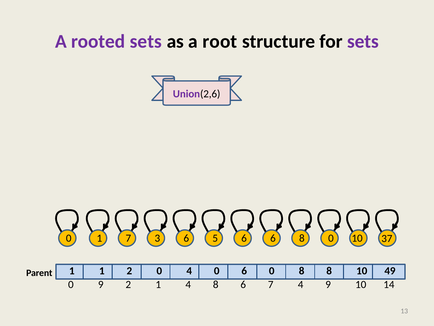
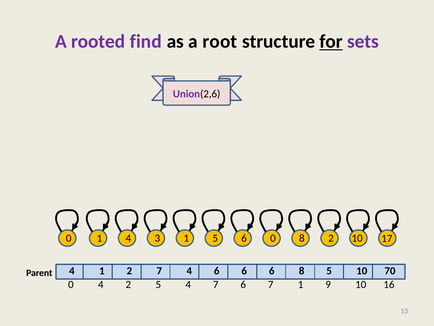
rooted sets: sets -> find (146, 41)
for underline: none -> present (331, 41)
1 7: 7 -> 4 (128, 238)
3 6: 6 -> 1 (186, 238)
6 6: 6 -> 0 (273, 238)
8 0: 0 -> 2 (331, 238)
37: 37 -> 17 (387, 238)
Parent 1: 1 -> 4 (72, 270)
2 0: 0 -> 7 (159, 270)
4 0: 0 -> 6 (217, 270)
0: 0 -> 6 (272, 270)
8 8: 8 -> 5 (329, 270)
49: 49 -> 70 (390, 270)
0 9: 9 -> 4 (101, 284)
2 1: 1 -> 5 (158, 284)
4 8: 8 -> 7 (216, 284)
7 4: 4 -> 1 (301, 284)
14: 14 -> 16 (389, 284)
